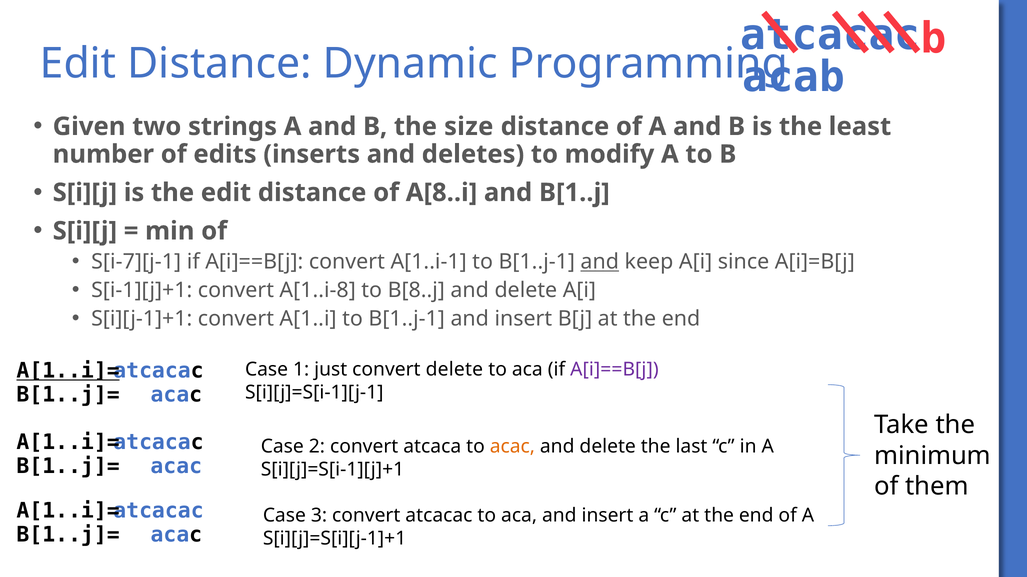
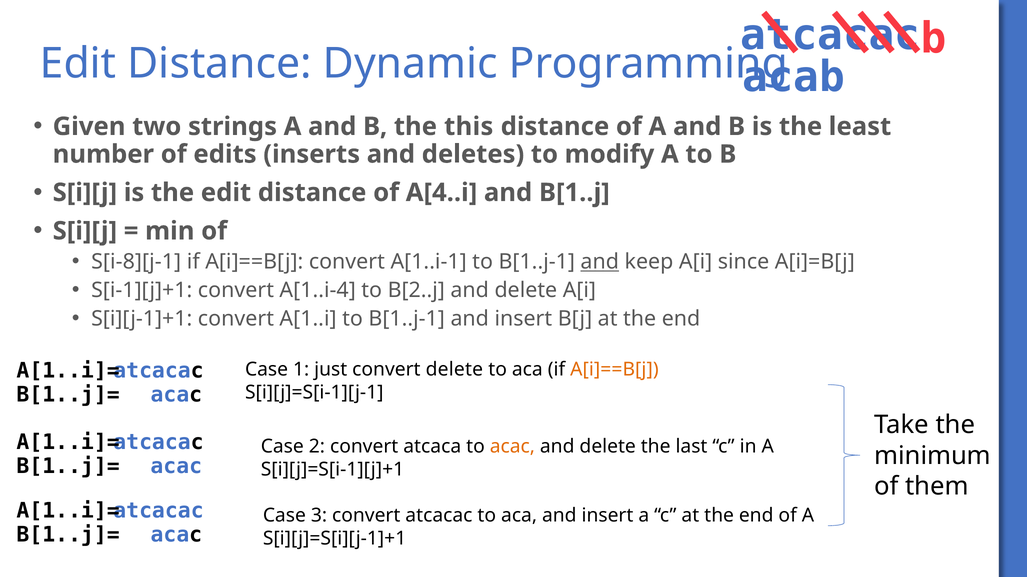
size: size -> this (469, 127)
A[8..i: A[8..i -> A[4..i (441, 193)
S[i-7][j-1: S[i-7][j-1 -> S[i-8][j-1 (136, 262)
A[1..i-8: A[1..i-8 -> A[1..i-4 (318, 291)
B[8..j: B[8..j -> B[2..j (416, 291)
A[1..i]= underline: present -> none (68, 371)
A[i]==B[j colour: purple -> orange (614, 370)
